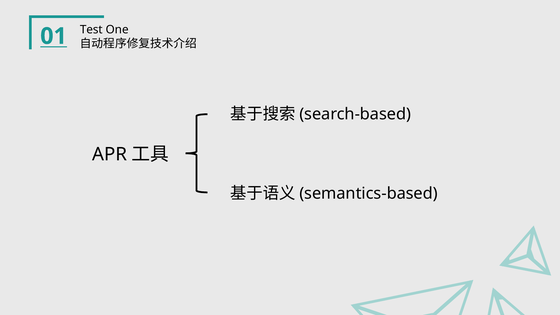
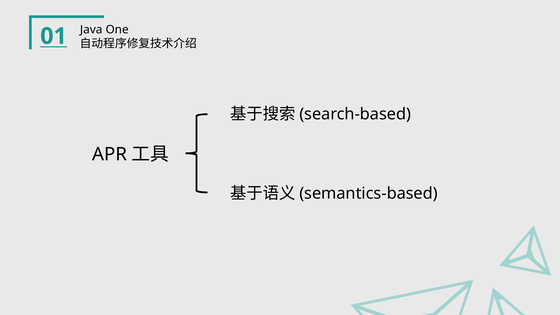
Test: Test -> Java (91, 30)
